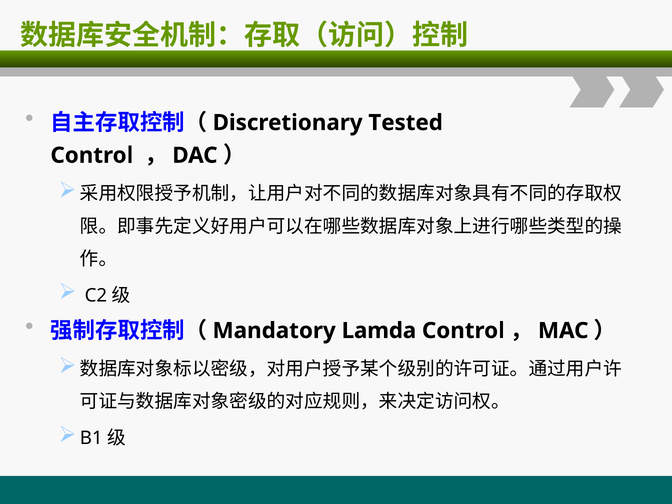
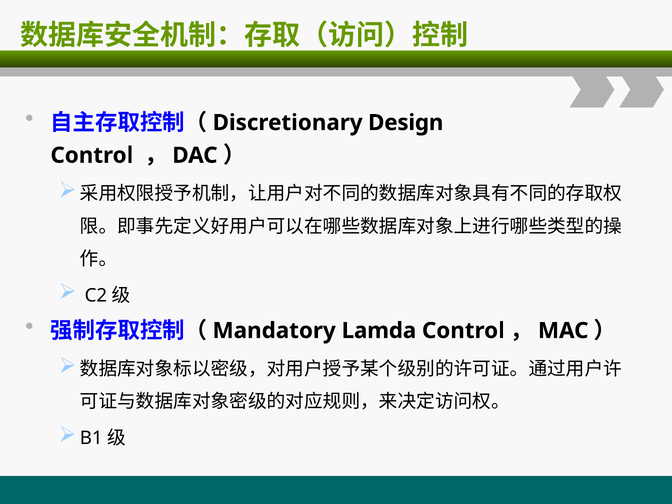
Tested: Tested -> Design (406, 123)
